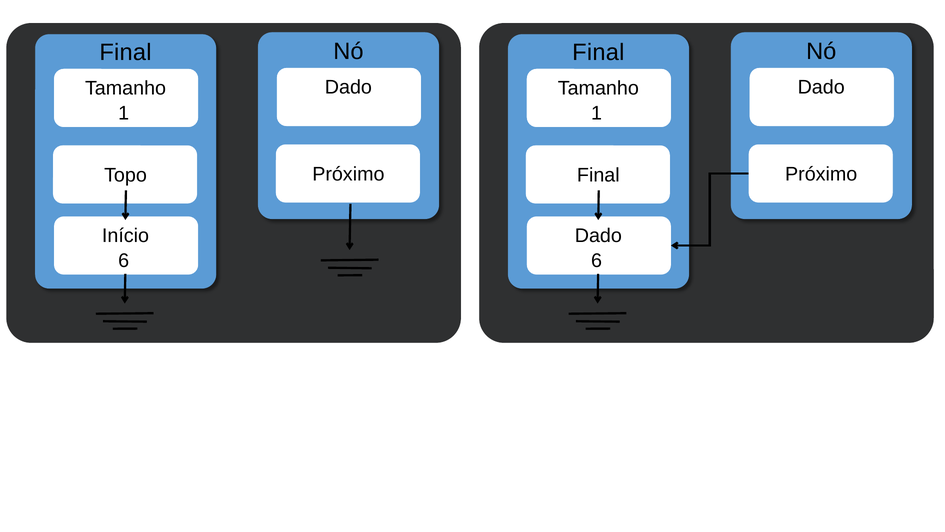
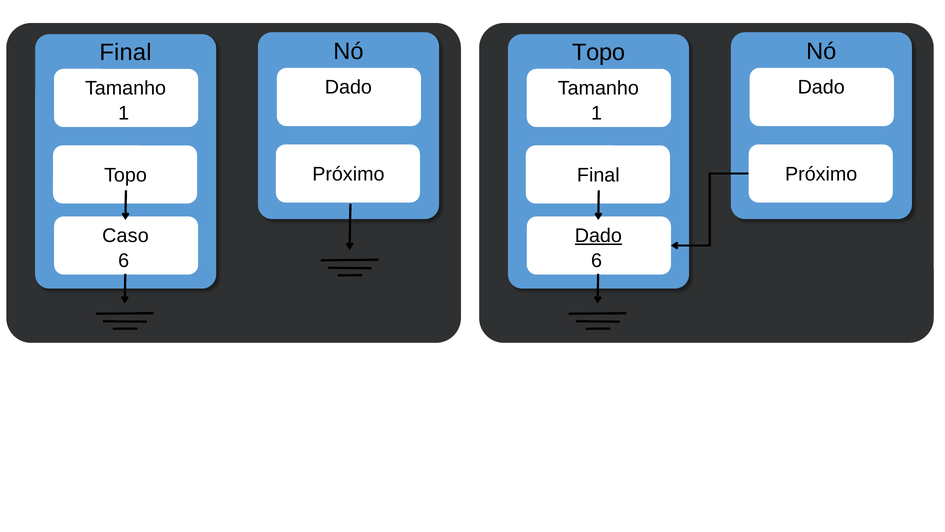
Final: Final -> Topo (599, 52)
Início: Início -> Caso (125, 236)
Dado underline: none -> present (598, 236)
